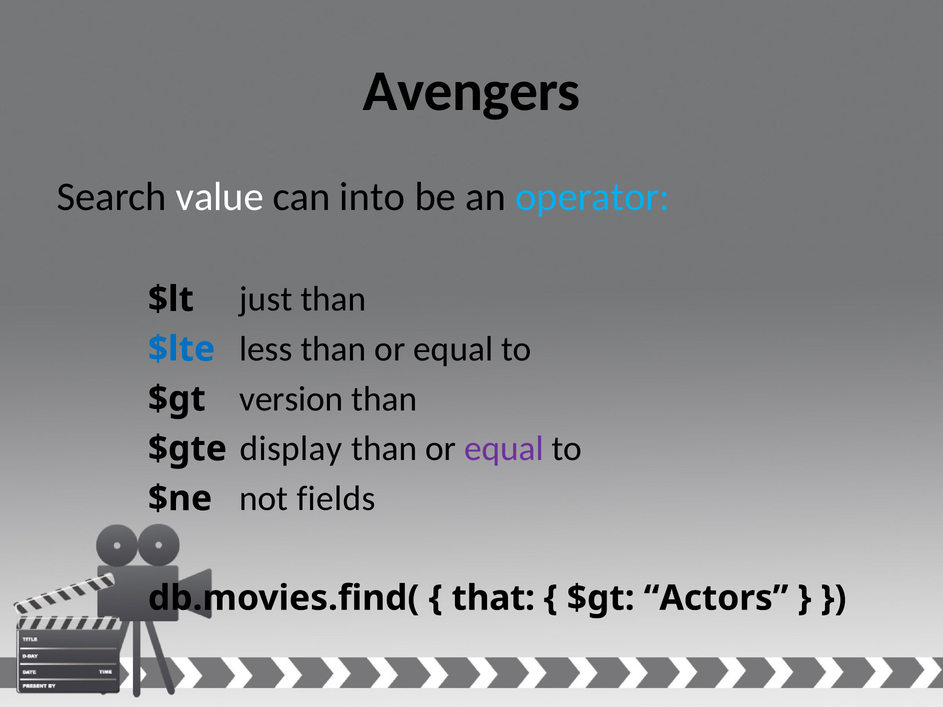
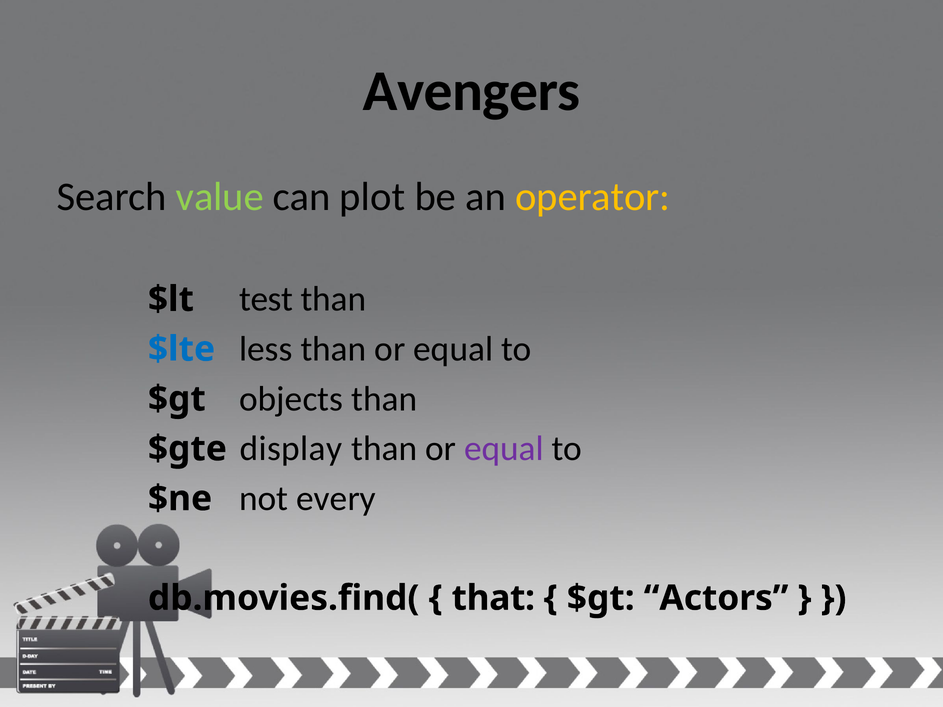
value colour: white -> light green (220, 197)
into: into -> plot (372, 197)
operator colour: light blue -> yellow (593, 197)
just: just -> test (266, 299)
version: version -> objects (291, 399)
fields: fields -> every (336, 499)
